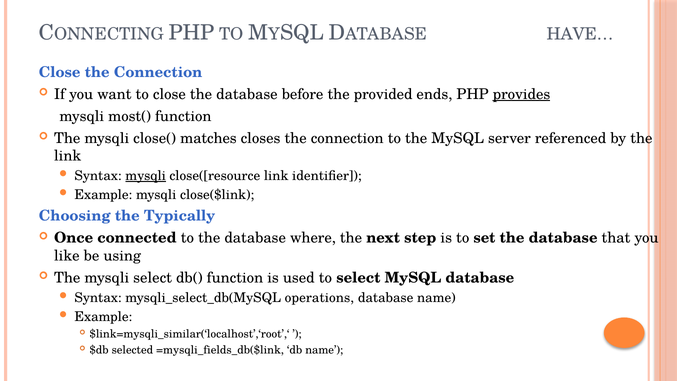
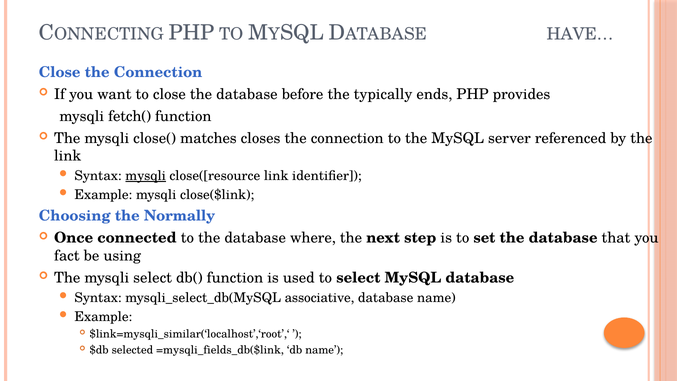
provided: provided -> typically (383, 94)
provides underline: present -> none (521, 94)
most(: most( -> fetch( (130, 116)
Typically: Typically -> Normally (180, 216)
like: like -> fact (67, 256)
operations: operations -> associative (319, 298)
